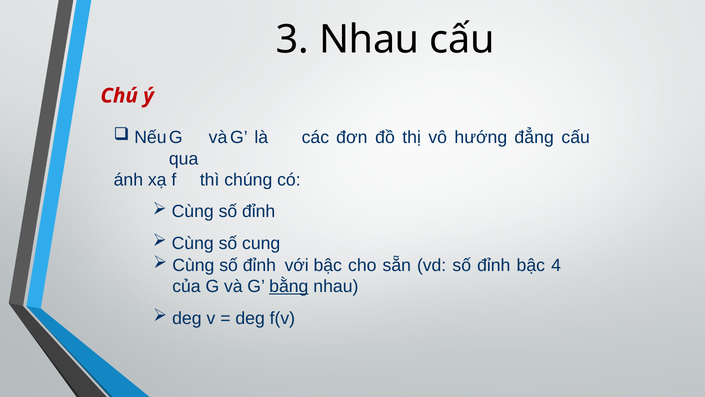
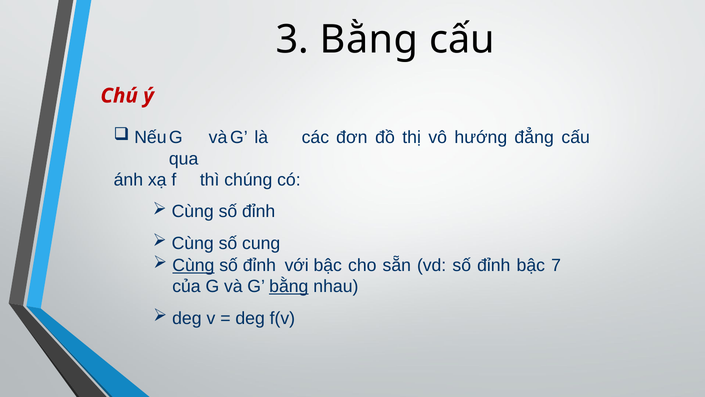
3 Nhau: Nhau -> Bằng (369, 39)
Cùng underline: none -> present (193, 265)
4: 4 -> 7 (556, 265)
